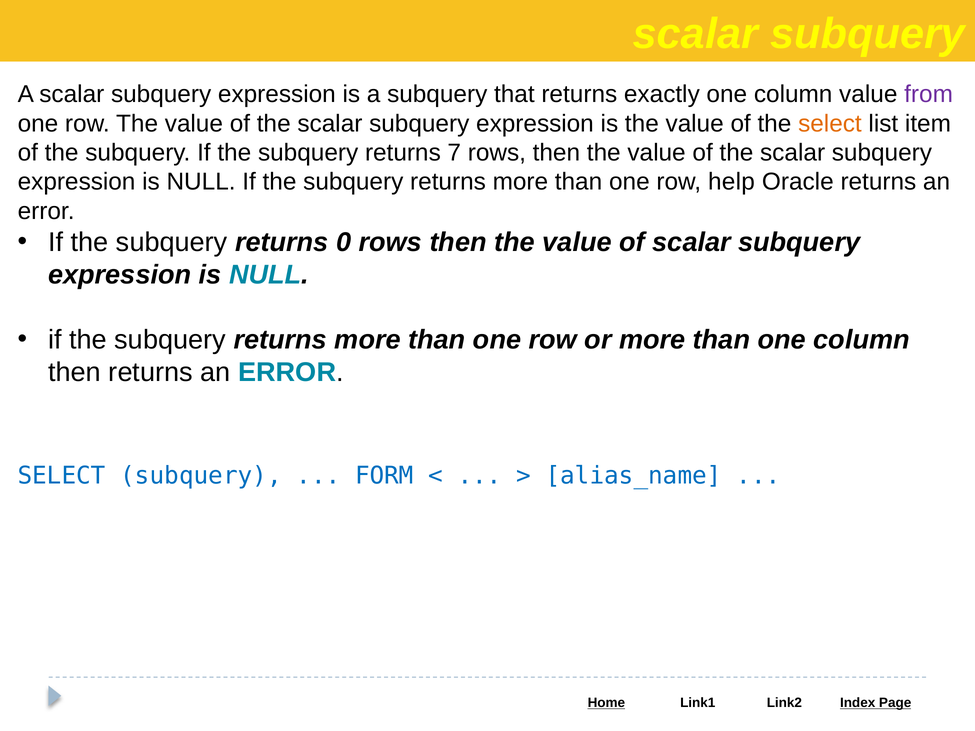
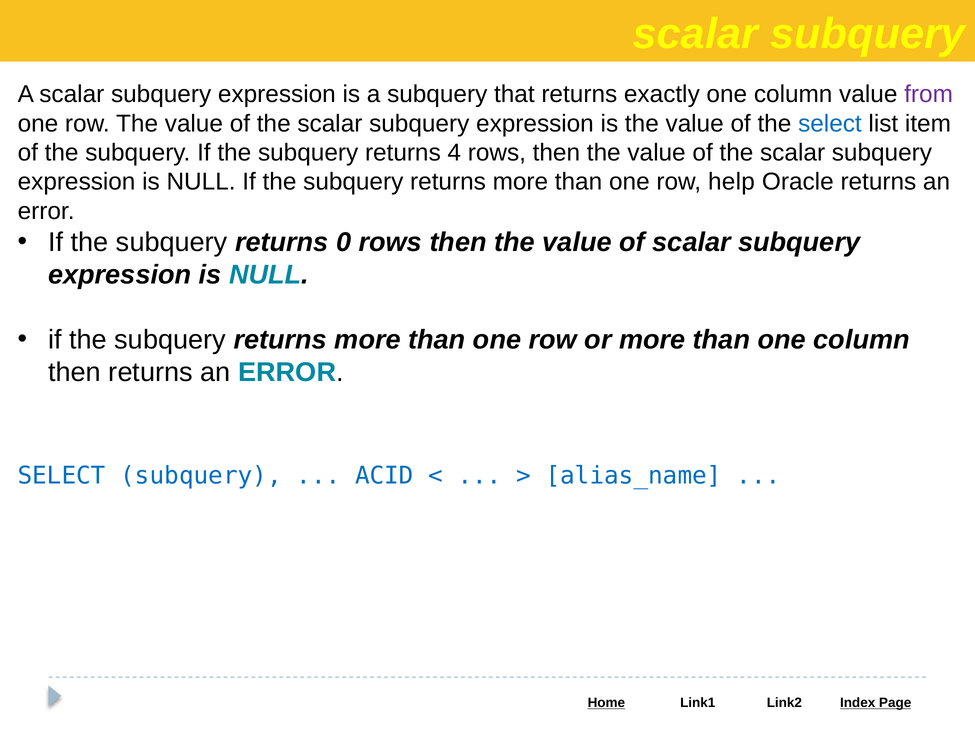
select colour: orange -> blue (830, 124)
7: 7 -> 4 (454, 153)
FORM: FORM -> ACID (384, 476)
